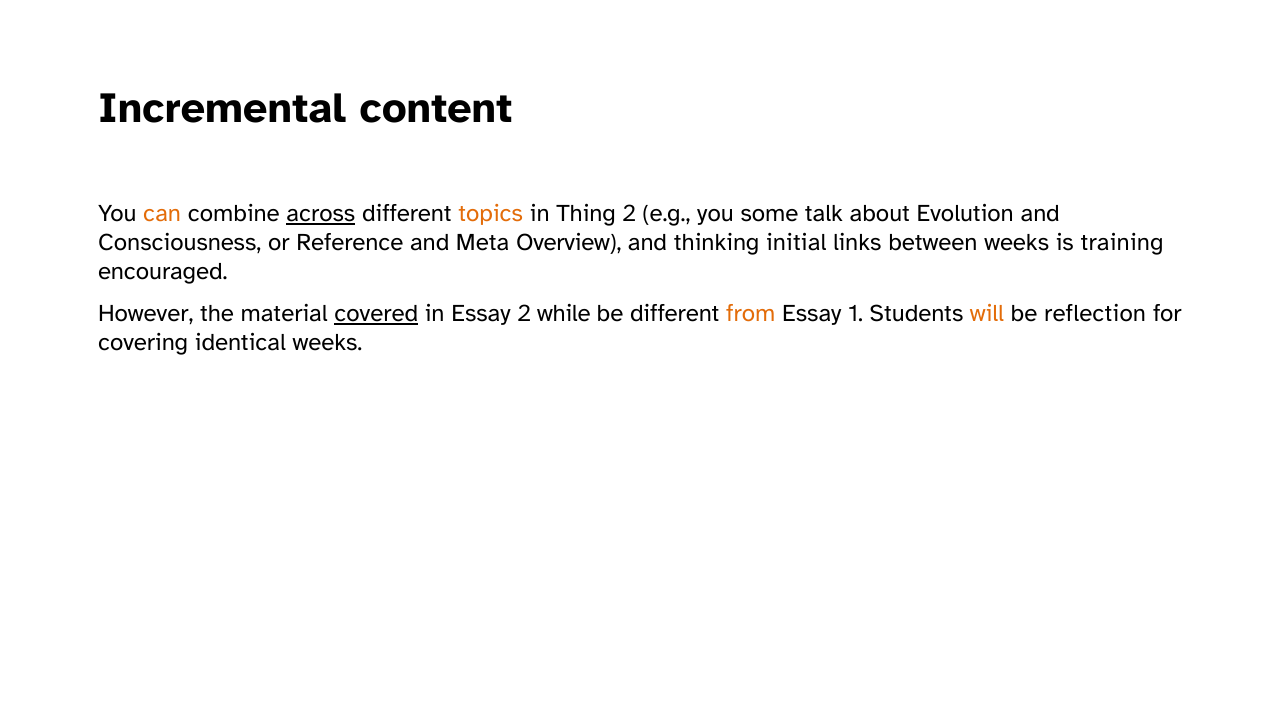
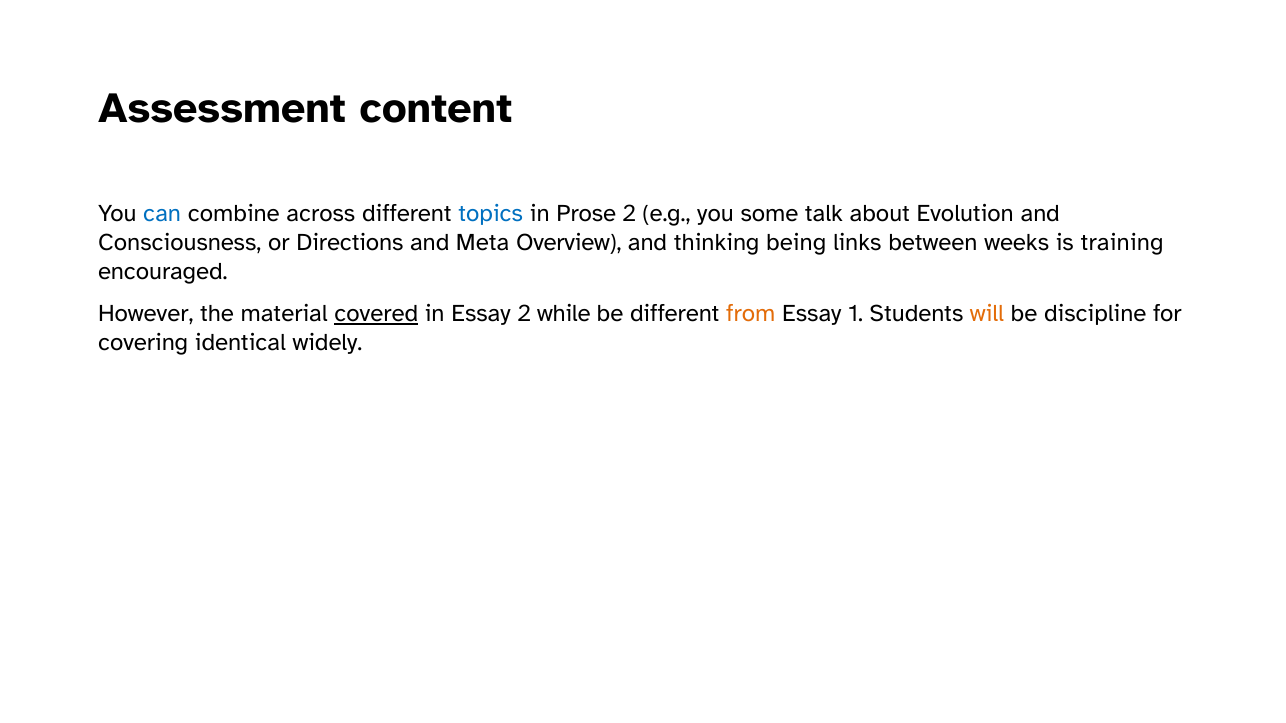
Incremental: Incremental -> Assessment (222, 108)
can colour: orange -> blue (162, 214)
across underline: present -> none (321, 214)
topics colour: orange -> blue (491, 214)
Thing: Thing -> Prose (586, 214)
Reference: Reference -> Directions (350, 242)
initial: initial -> being (796, 242)
reflection: reflection -> discipline (1095, 314)
identical weeks: weeks -> widely (328, 343)
